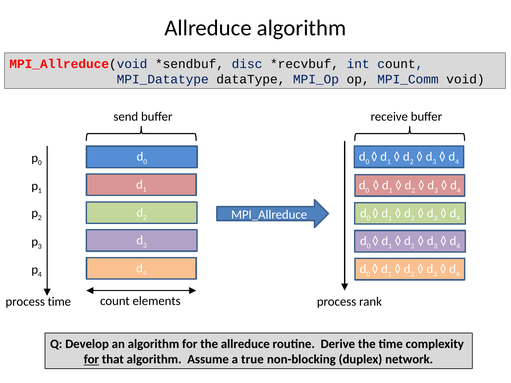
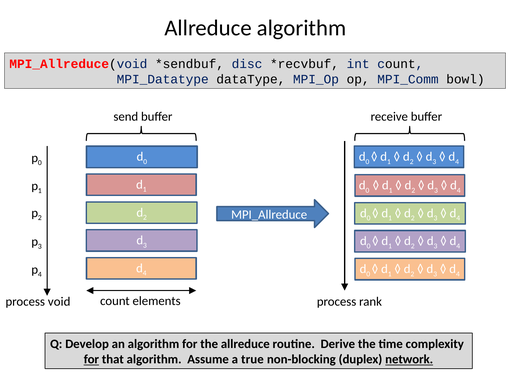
void: void -> bowl (465, 79)
process time: time -> void (59, 302)
network underline: none -> present (409, 360)
